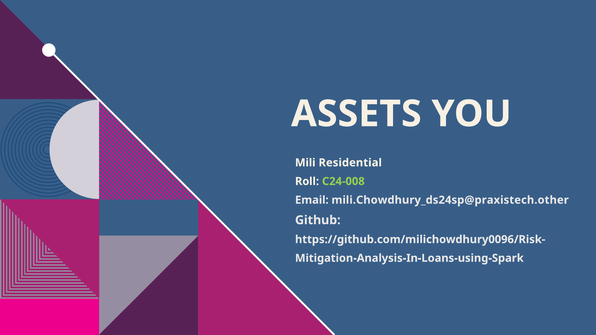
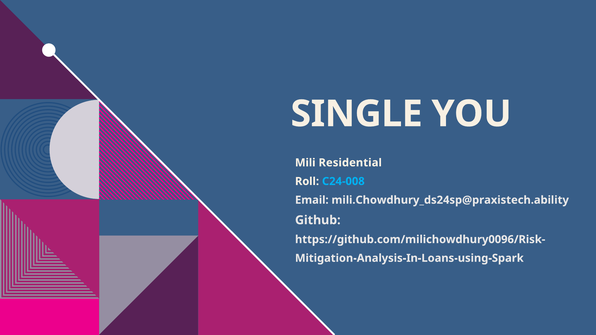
ASSETS: ASSETS -> SINGLE (357, 114)
C24-008 colour: light green -> light blue (343, 181)
mili.Chowdhury_ds24sp@praxistech.other: mili.Chowdhury_ds24sp@praxistech.other -> mili.Chowdhury_ds24sp@praxistech.ability (450, 200)
